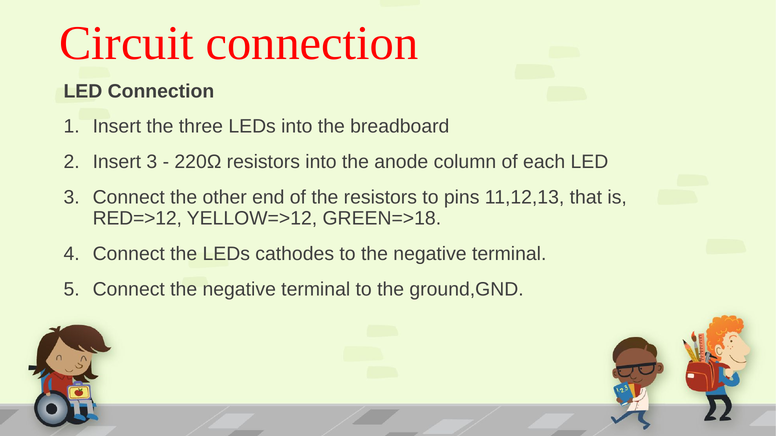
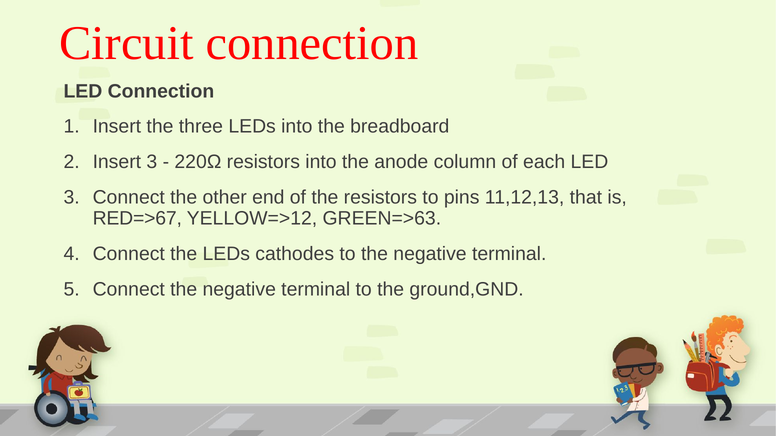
RED=>12: RED=>12 -> RED=>67 (137, 219)
GREEN=>18: GREEN=>18 -> GREEN=>63 (382, 219)
